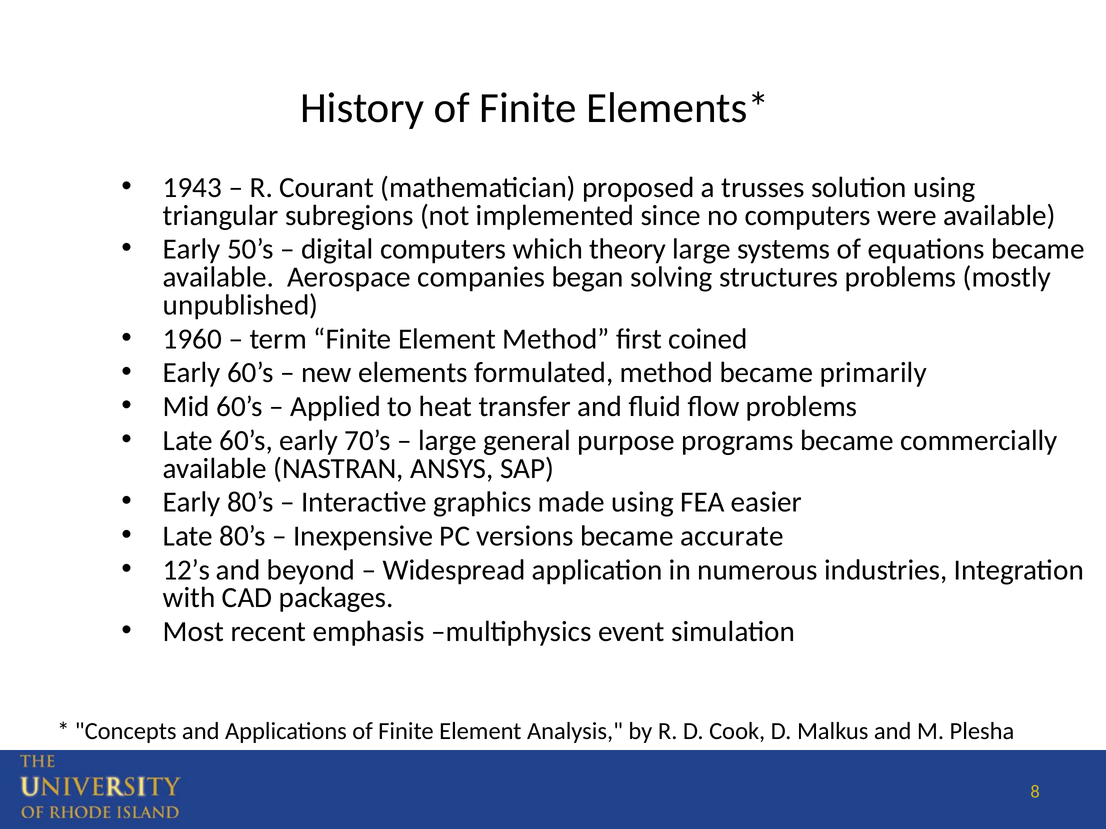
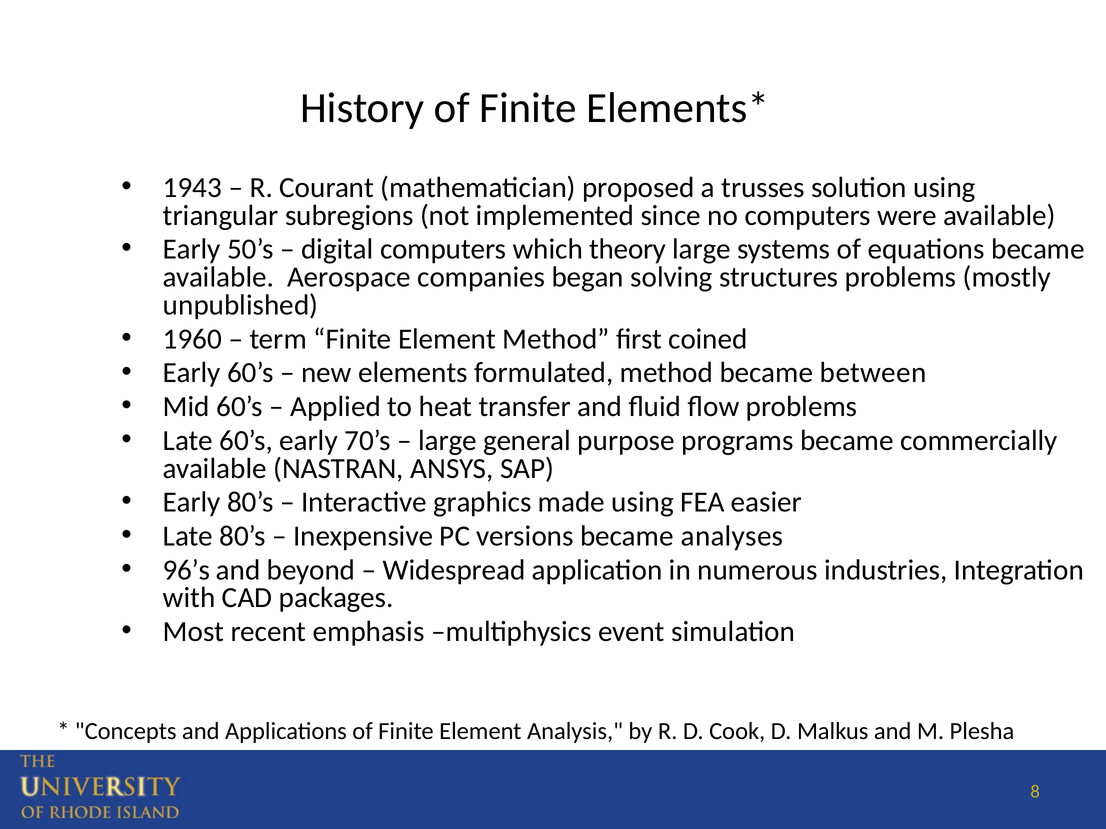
primarily: primarily -> between (873, 373)
accurate: accurate -> analyses (732, 536)
12’s: 12’s -> 96’s (186, 570)
